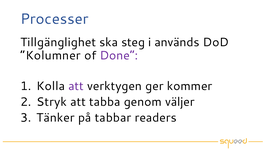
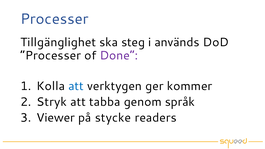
”Kolumner: ”Kolumner -> ”Processer (51, 56)
att colour: purple -> blue (76, 86)
väljer: väljer -> språk (180, 102)
Tänker: Tänker -> Viewer (56, 118)
tabbar: tabbar -> stycke (113, 118)
